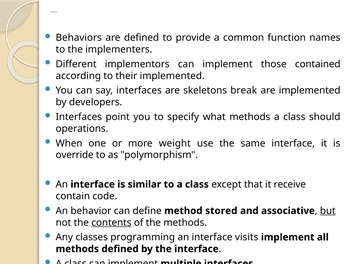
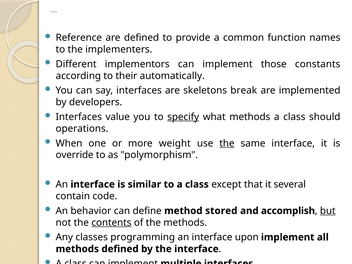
Behaviors: Behaviors -> Reference (79, 38)
contained: contained -> constants (318, 64)
their implemented: implemented -> automatically (172, 76)
point: point -> value (118, 117)
specify underline: none -> present (183, 117)
the underline: none -> present (227, 143)
receive: receive -> several (290, 184)
associative: associative -> accomplish (288, 211)
visits: visits -> upon (247, 237)
